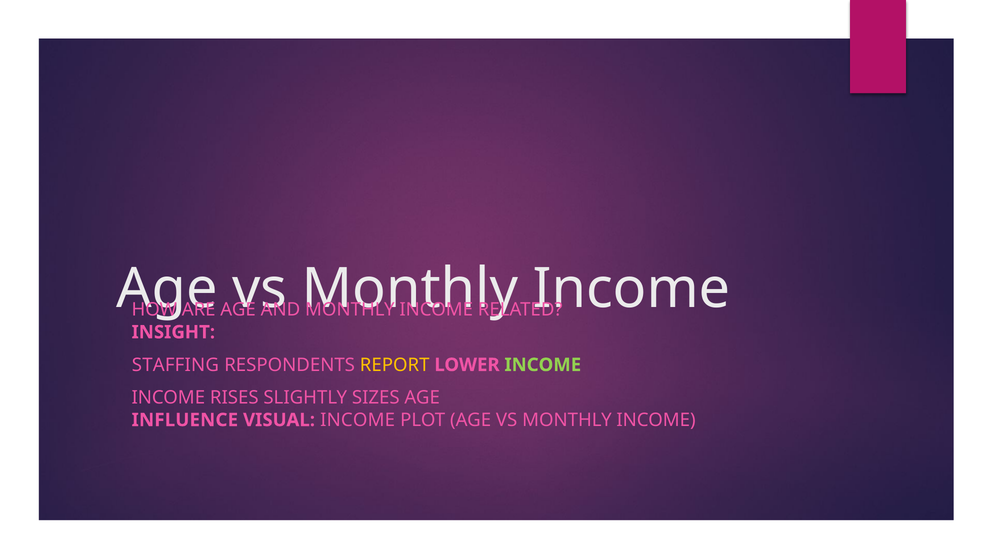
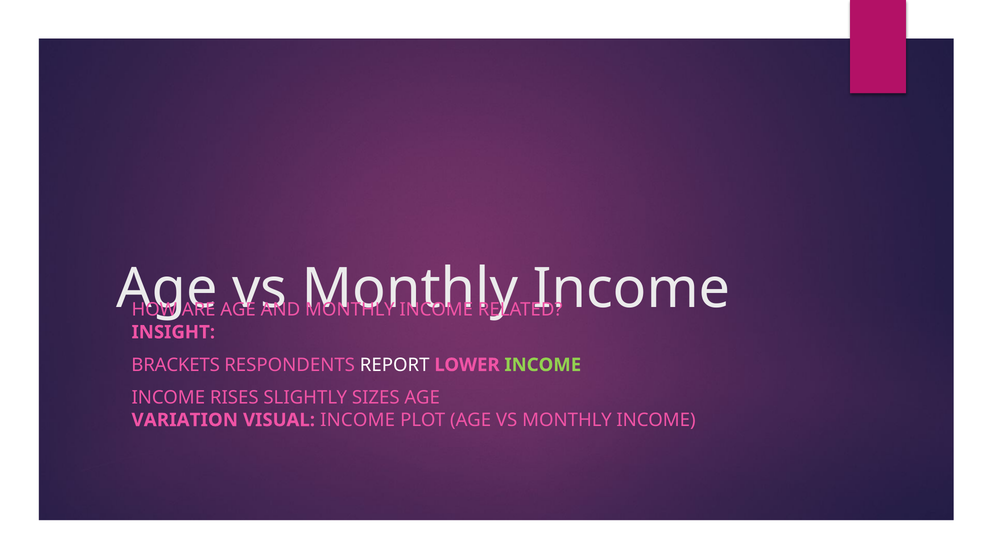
STAFFING: STAFFING -> BRACKETS (176, 365)
REPORT colour: yellow -> white (395, 365)
INFLUENCE: INFLUENCE -> VARIATION (185, 420)
